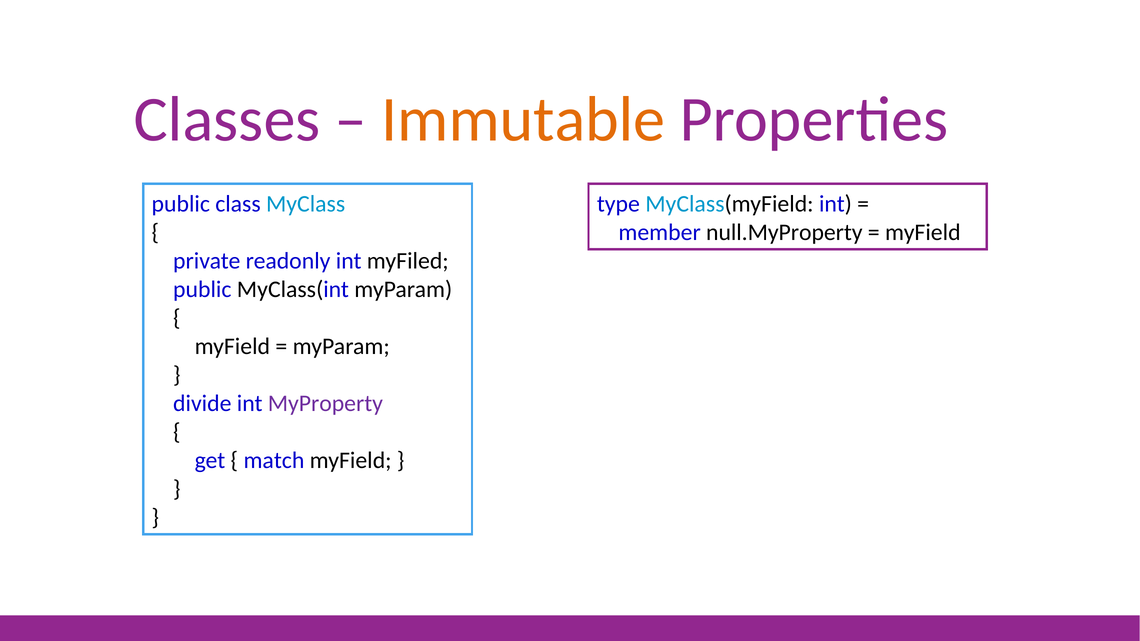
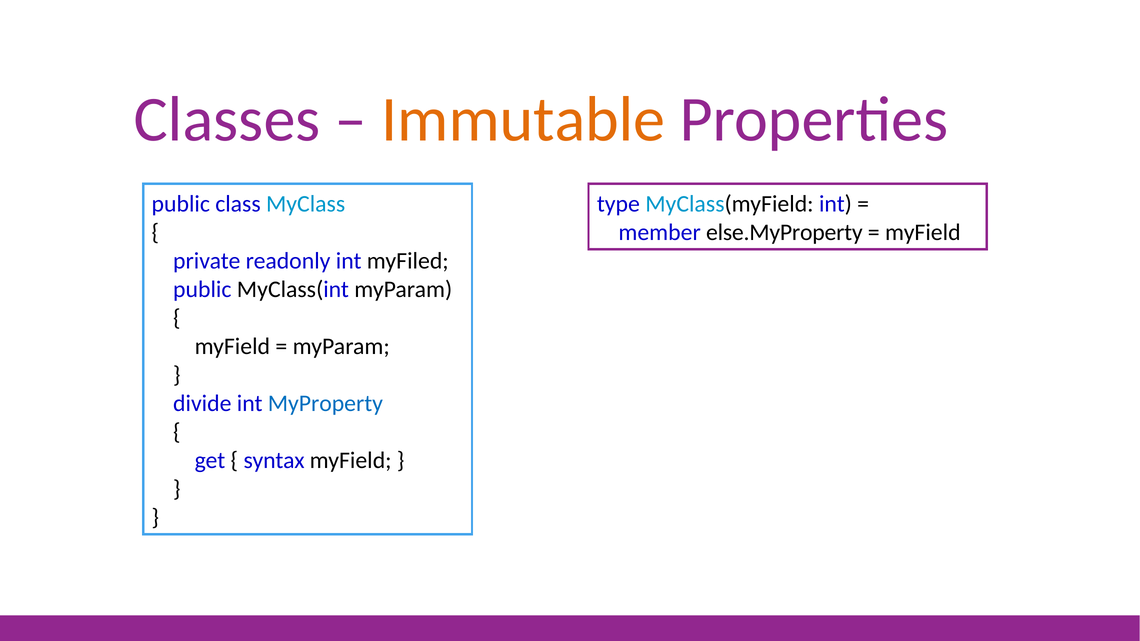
null.MyProperty: null.MyProperty -> else.MyProperty (784, 232)
MyProperty colour: purple -> blue (325, 403)
match: match -> syntax (274, 460)
